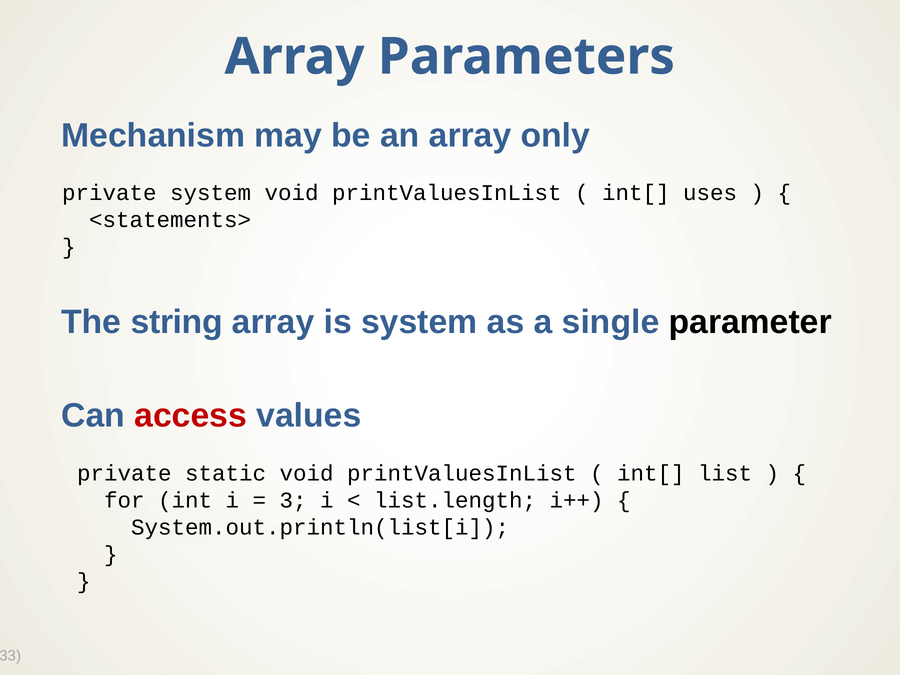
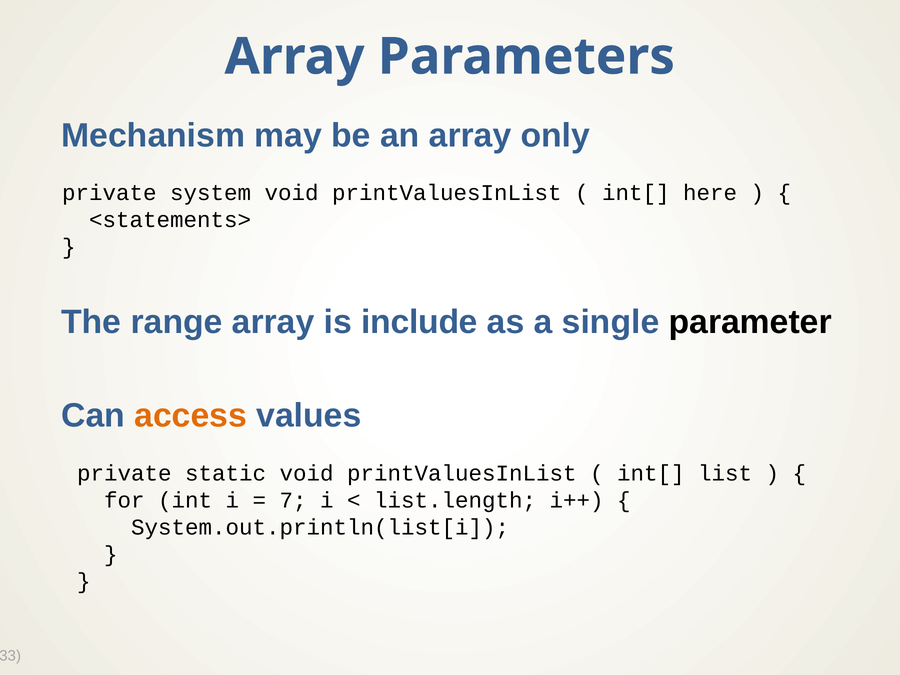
uses: uses -> here (710, 193)
string: string -> range (177, 322)
is system: system -> include (419, 322)
access colour: red -> orange (191, 415)
3: 3 -> 7 (293, 500)
